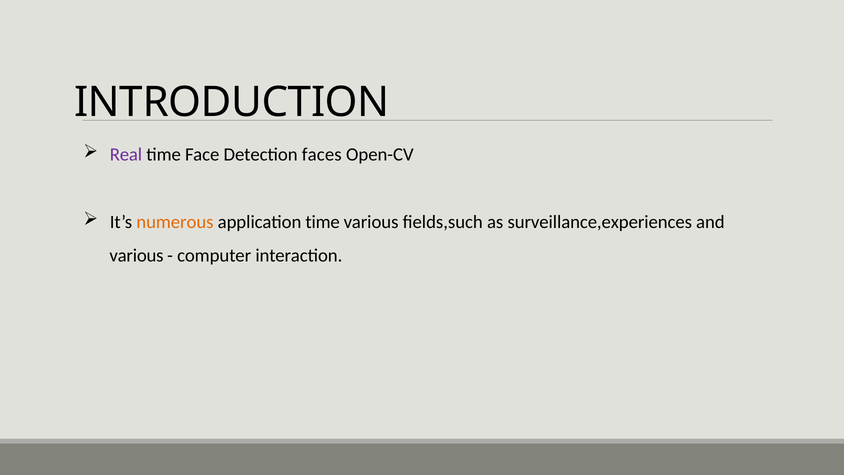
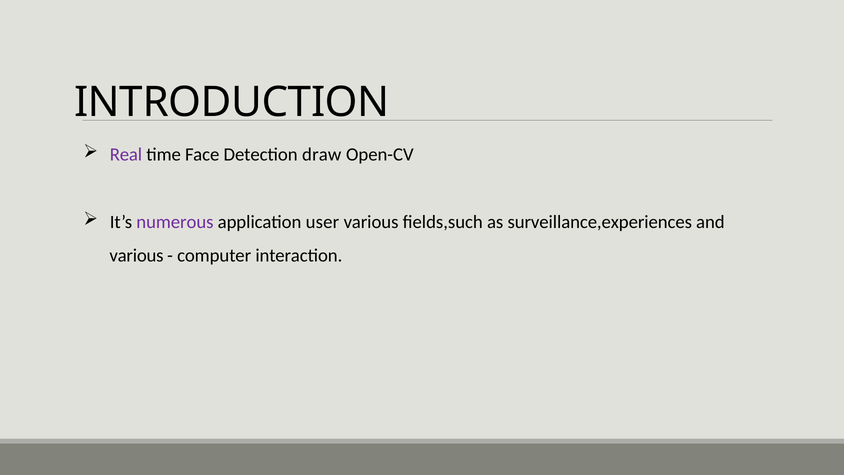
faces: faces -> draw (322, 154)
numerous colour: orange -> purple (175, 222)
application time: time -> user (322, 222)
